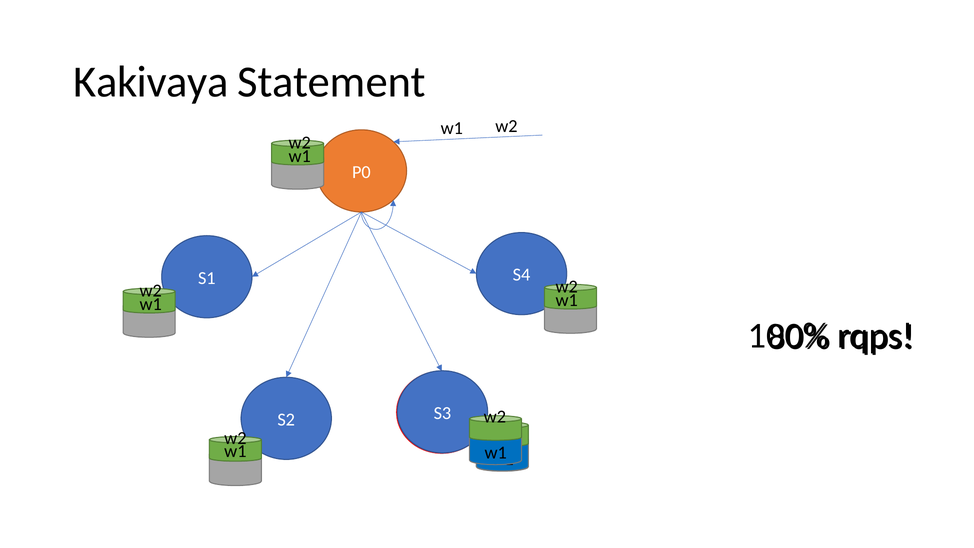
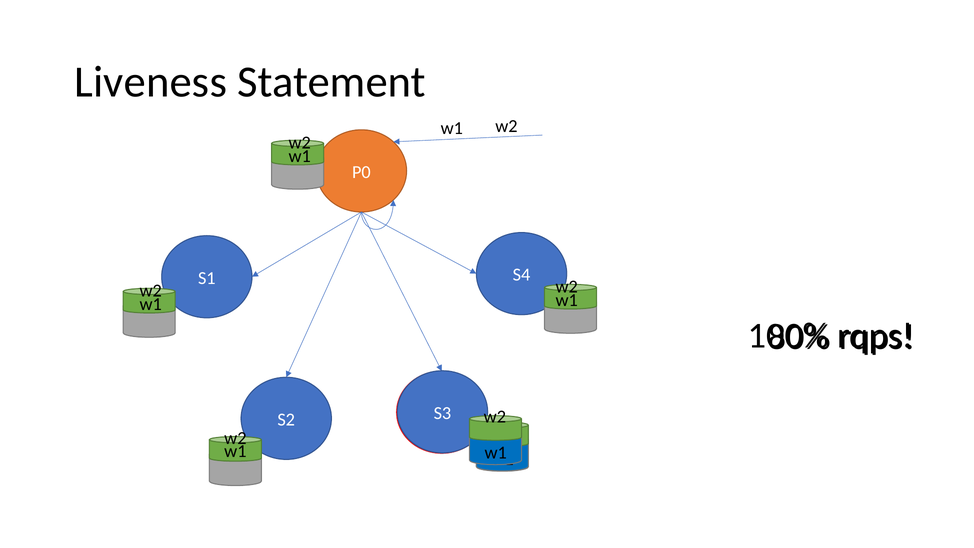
Kakivaya: Kakivaya -> Liveness (151, 82)
